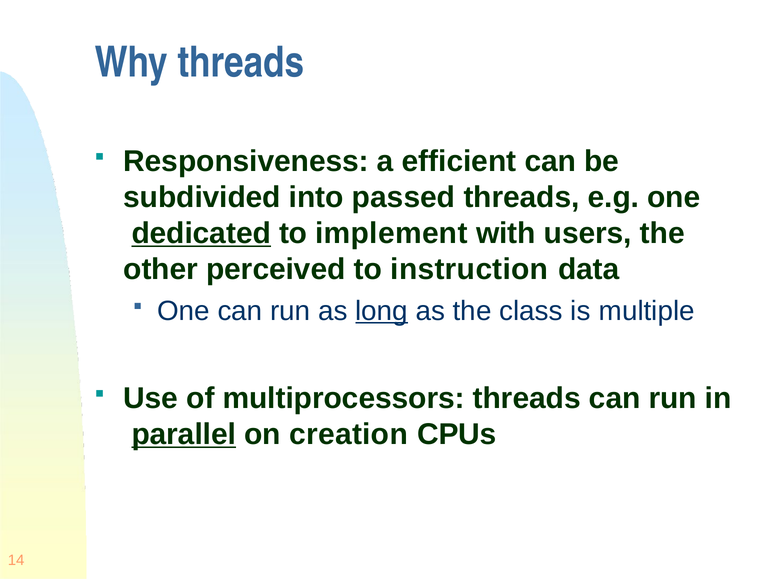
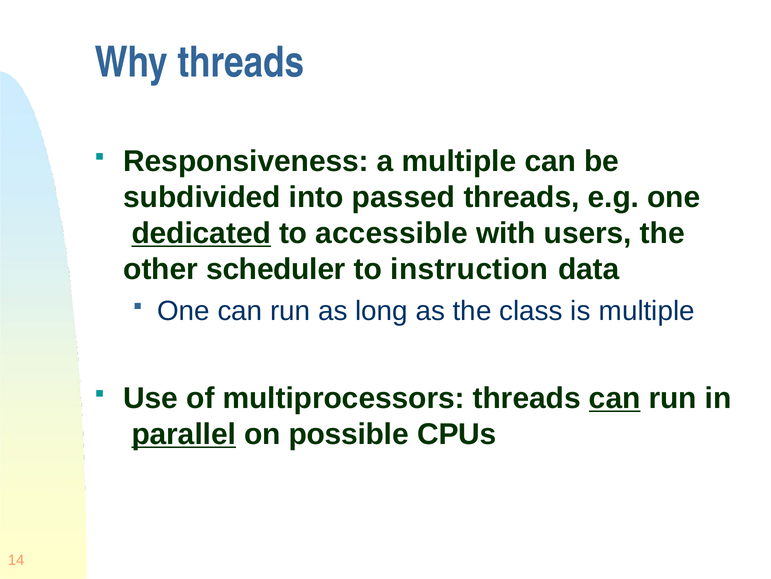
a efficient: efficient -> multiple (459, 161)
implement: implement -> accessible (392, 233)
perceived: perceived -> scheduler (276, 269)
long underline: present -> none (382, 310)
can underline: none -> present (615, 398)
creation: creation -> possible (349, 434)
